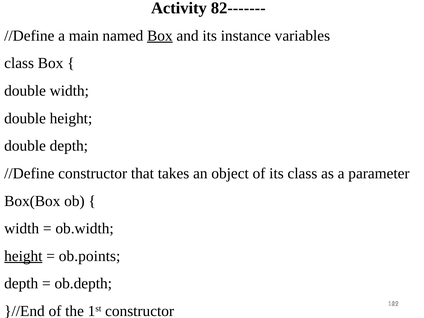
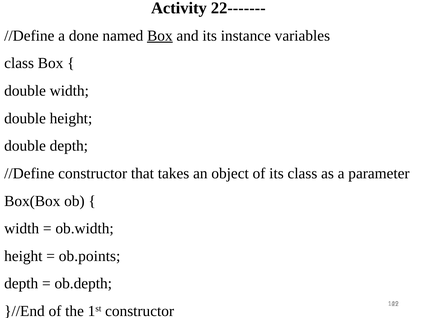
82-------: 82------- -> 22------- (238, 8)
main: main -> done (84, 36)
height underline: present -> none (23, 256)
